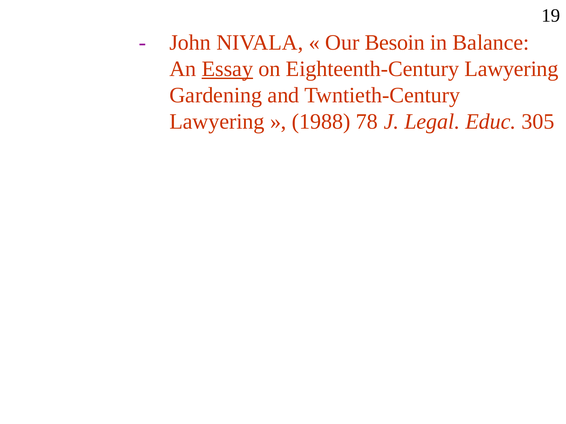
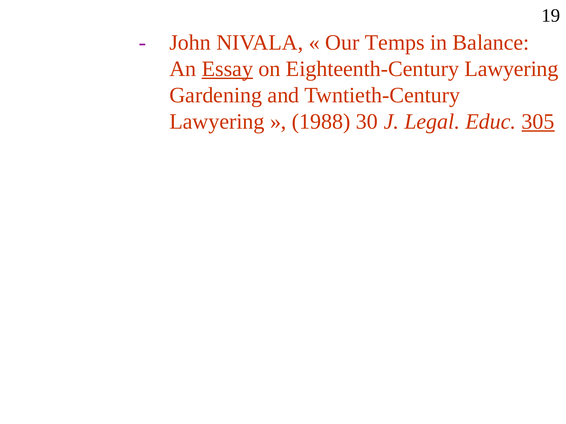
Besoin: Besoin -> Temps (395, 43)
78: 78 -> 30 (367, 122)
305 underline: none -> present (538, 122)
